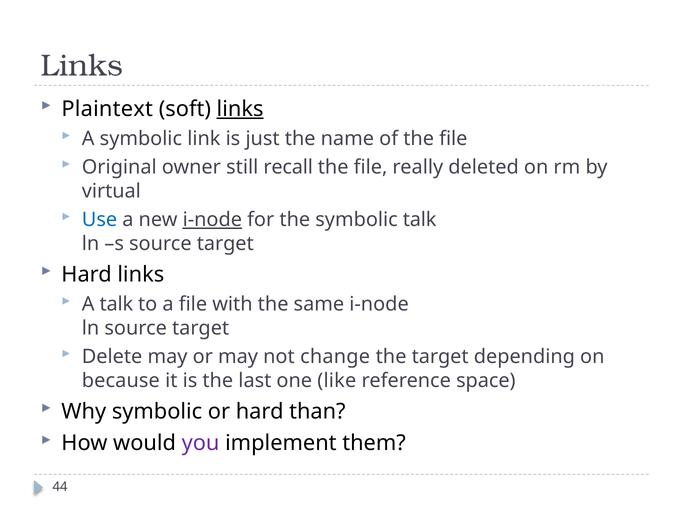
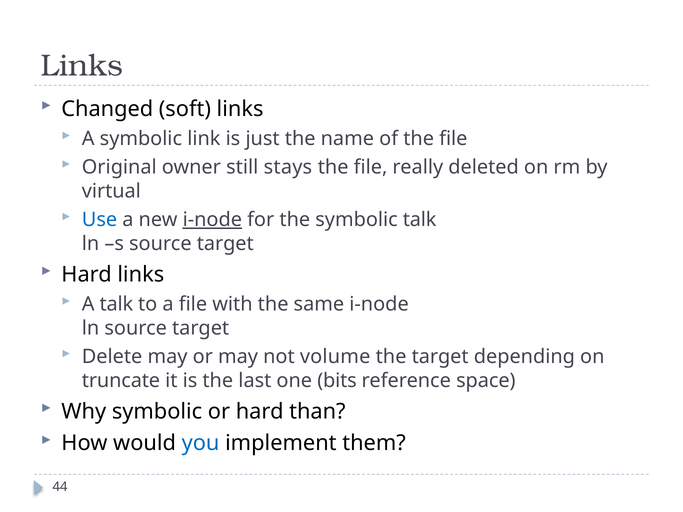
Plaintext: Plaintext -> Changed (107, 109)
links underline: present -> none (240, 109)
recall: recall -> stays (288, 167)
change: change -> volume (335, 357)
because: because -> truncate (121, 381)
like: like -> bits (337, 381)
you colour: purple -> blue (201, 443)
